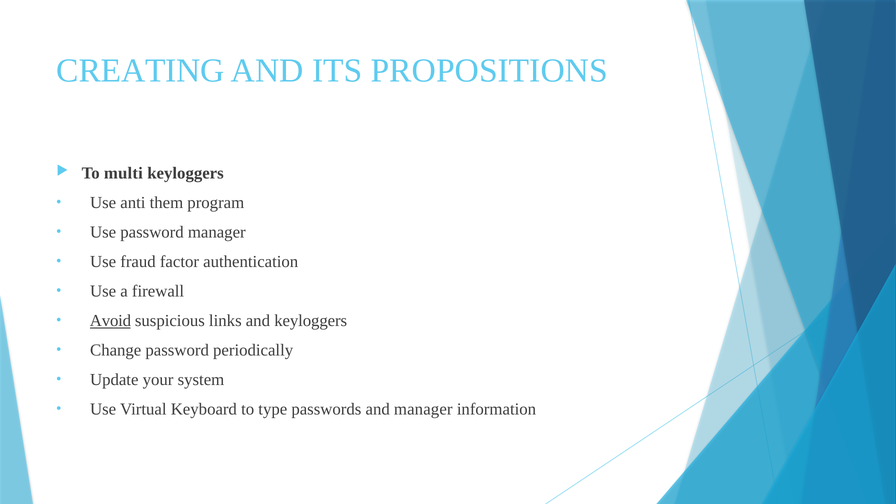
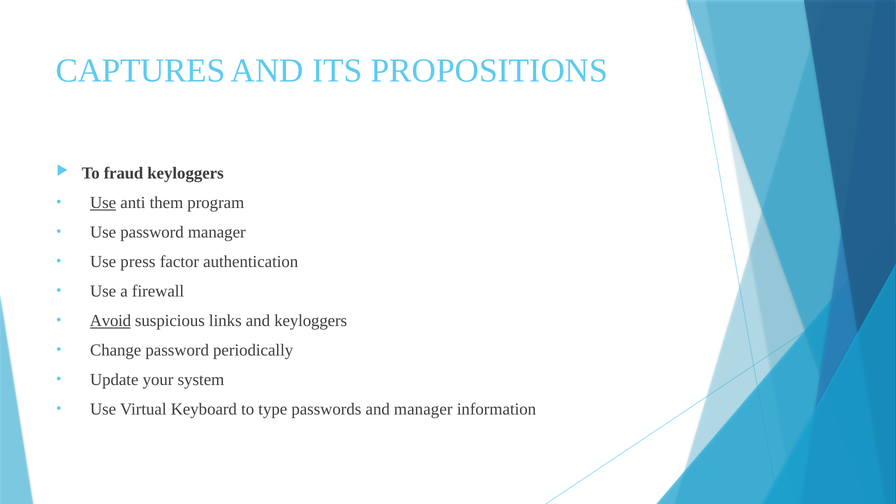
CREATING: CREATING -> CAPTURES (141, 71)
multi: multi -> fraud (124, 173)
Use underline: none -> present (103, 203)
fraud: fraud -> press (138, 262)
